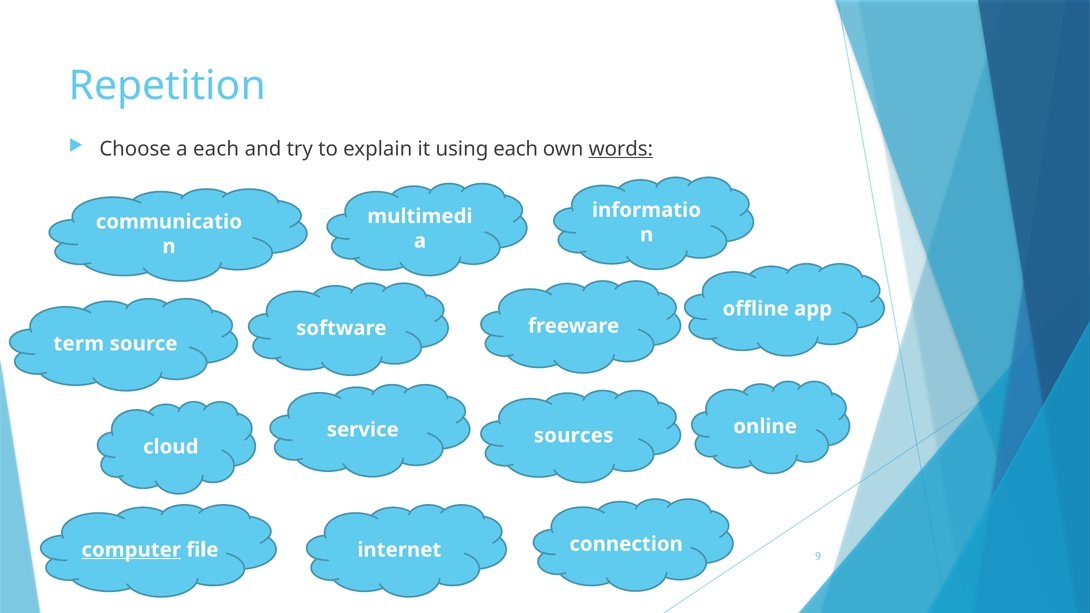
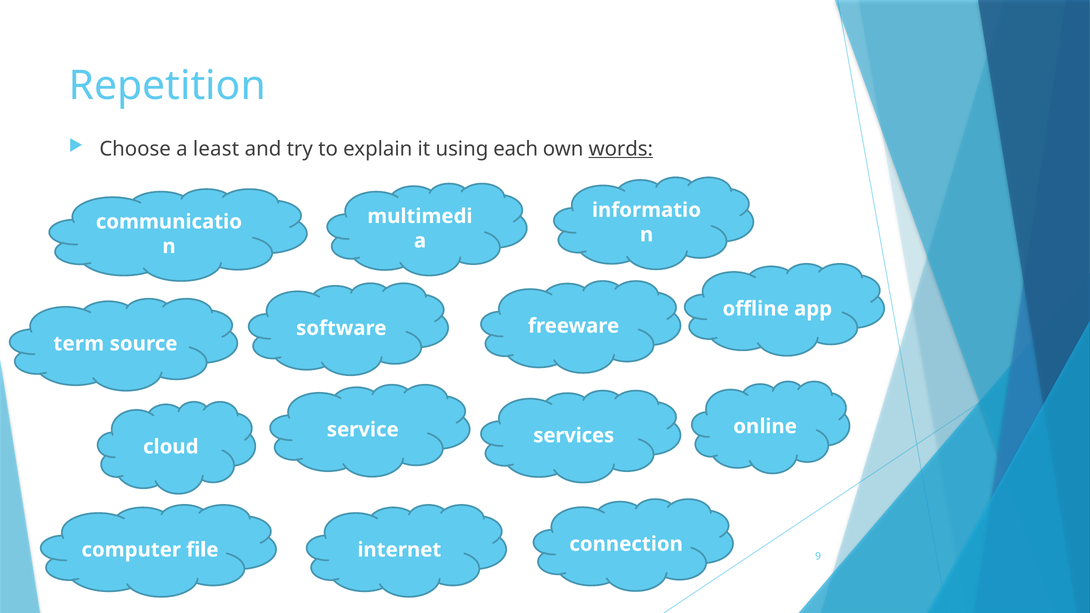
a each: each -> least (216, 149)
sources: sources -> services (574, 436)
computer underline: present -> none (131, 550)
